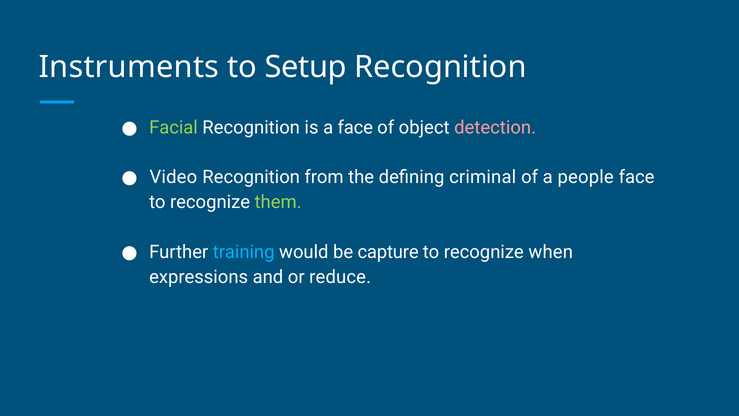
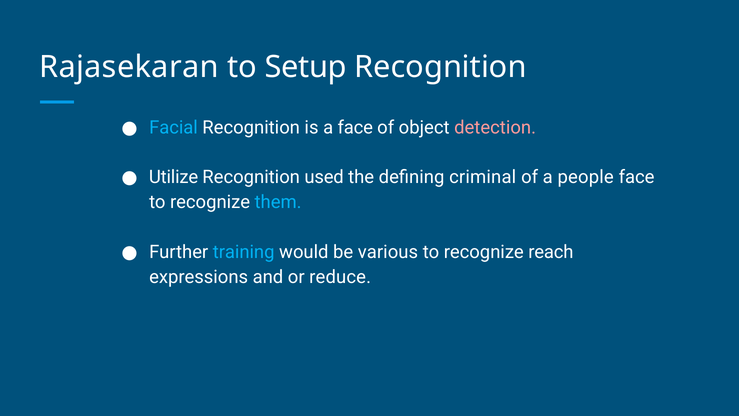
Instruments: Instruments -> Rajasekaran (129, 67)
Facial colour: light green -> light blue (174, 127)
Video: Video -> Utilize (174, 177)
from: from -> used (324, 177)
them colour: light green -> light blue (278, 202)
capture: capture -> various (388, 252)
when: when -> reach (551, 252)
